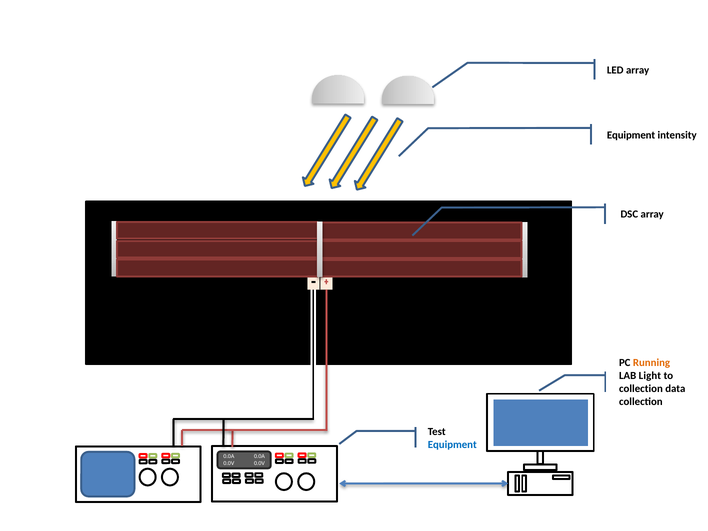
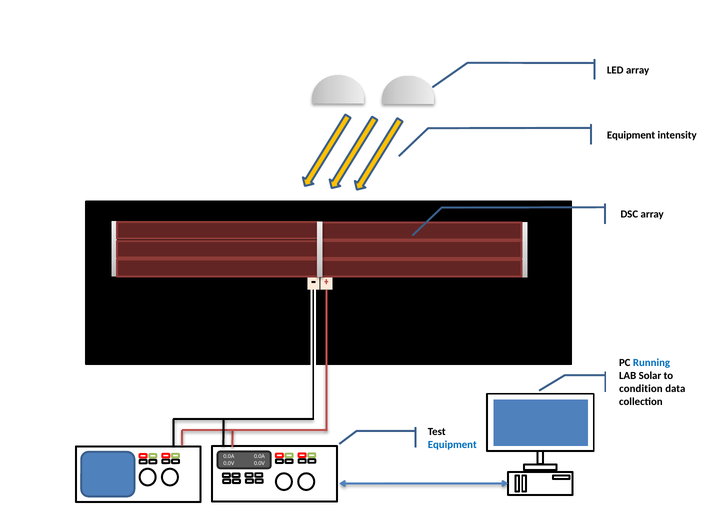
Running colour: orange -> blue (652, 363)
Light: Light -> Solar (650, 376)
collection: collection -> condition (641, 389)
